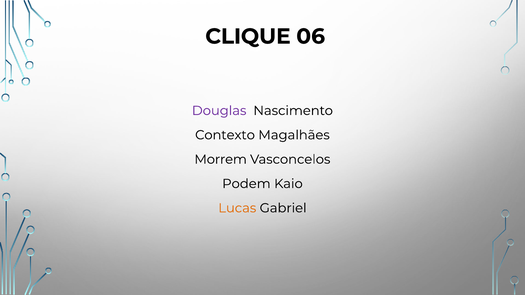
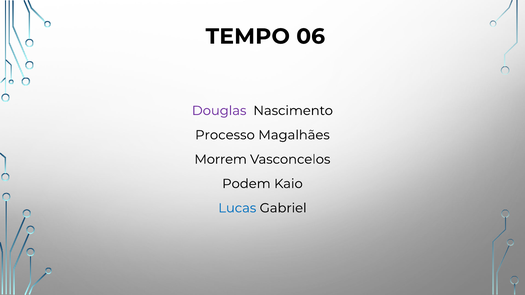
CLIQUE: CLIQUE -> TEMPO (248, 36)
Contexto: Contexto -> Processo (225, 135)
Lucas colour: orange -> blue (237, 208)
